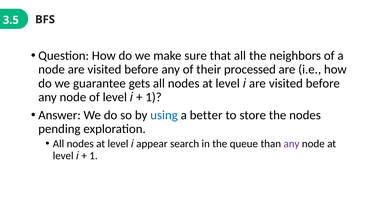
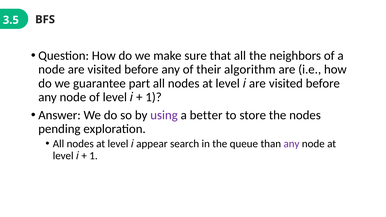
processed: processed -> algorithm (250, 69)
gets: gets -> part (139, 83)
using colour: blue -> purple (164, 115)
